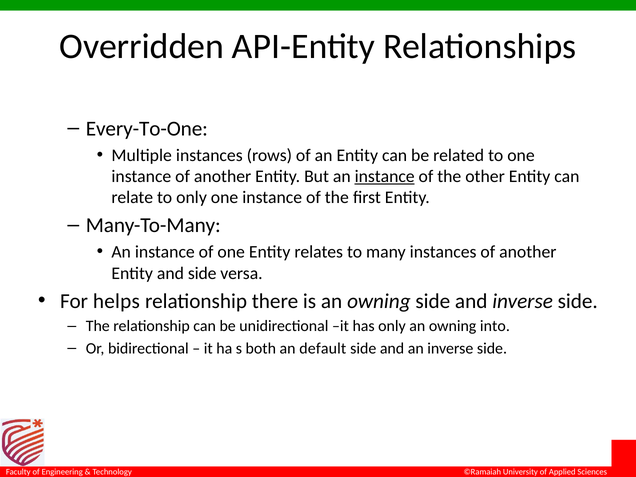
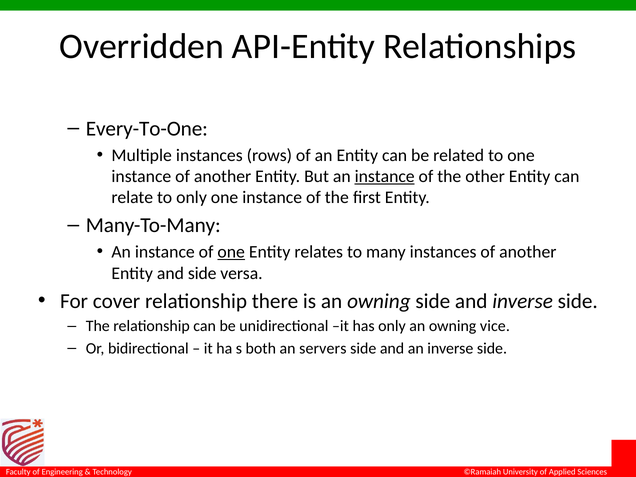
one underline: none -> present (231, 252)
helps: helps -> cover (117, 301)
into: into -> vice (495, 326)
default: default -> servers (323, 348)
